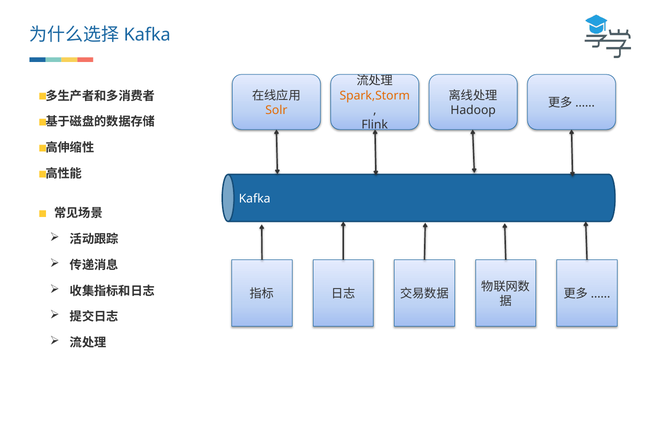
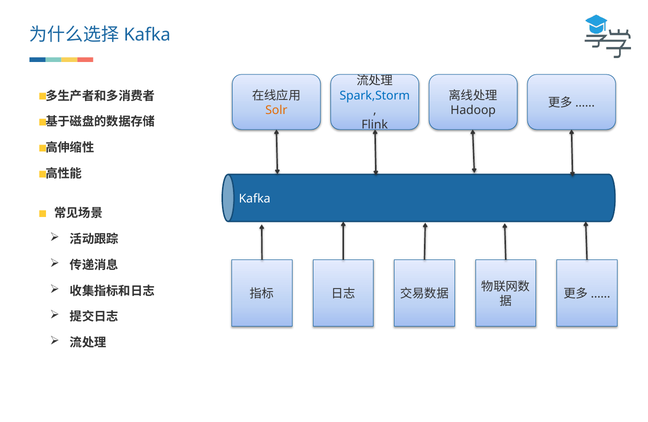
Spark,Storm colour: orange -> blue (375, 96)
